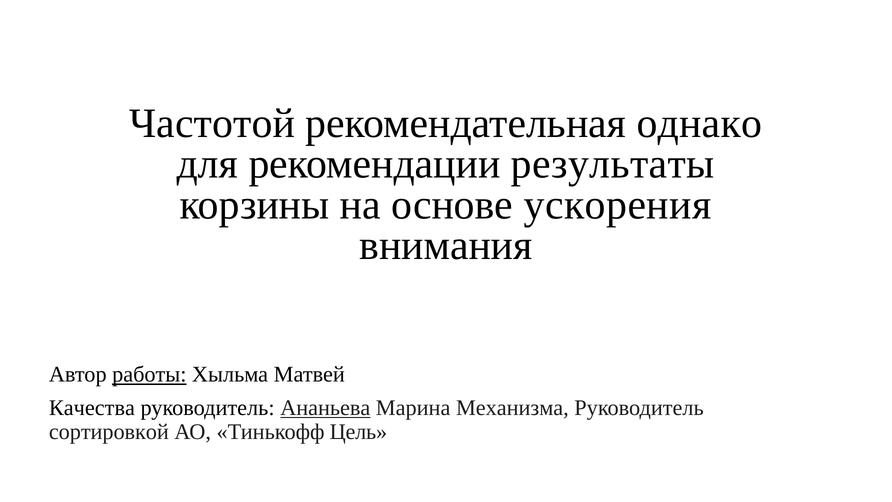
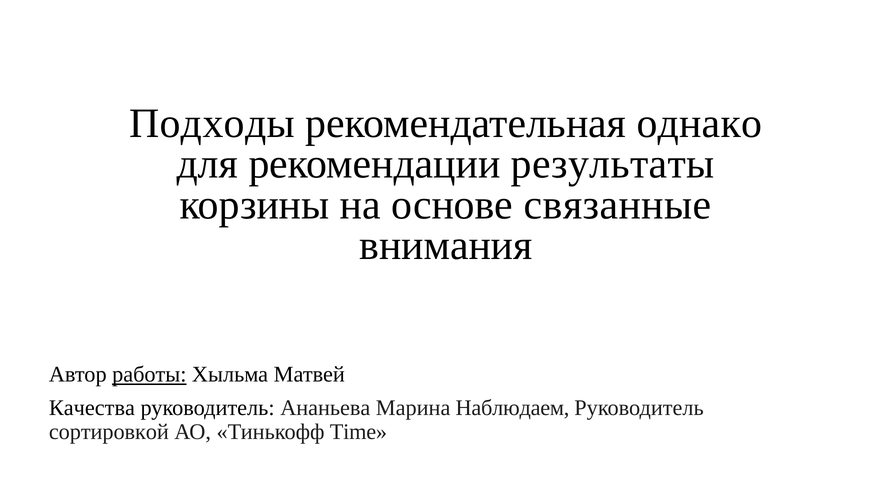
Частотой: Частотой -> Подходы (212, 123)
ускорения: ускорения -> связанные (618, 205)
Ананьева underline: present -> none (325, 408)
Механизма: Механизма -> Наблюдаем (513, 408)
Цель: Цель -> Time (358, 432)
